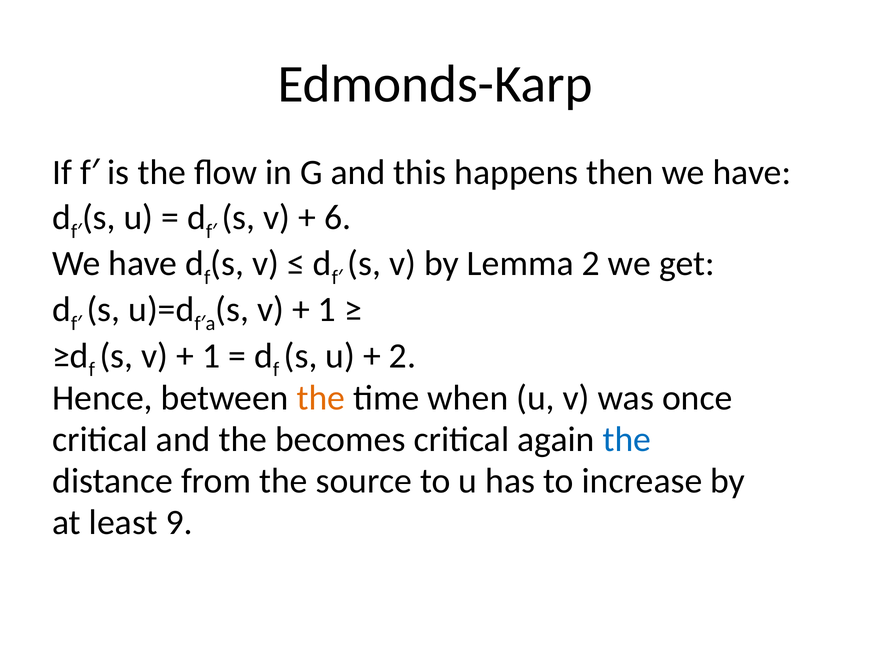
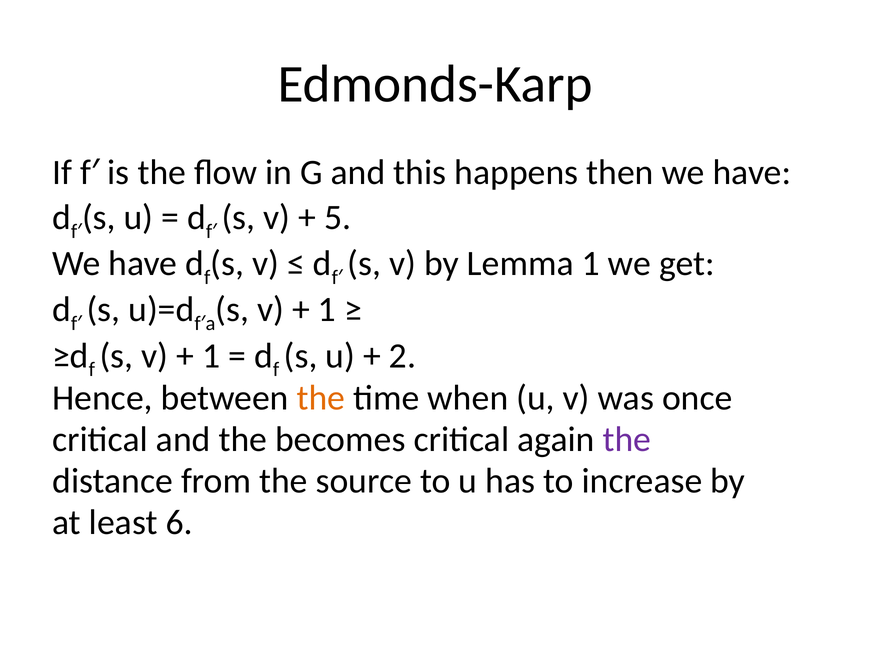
6: 6 -> 5 (338, 218)
Lemma 2: 2 -> 1 (591, 264)
the colour: blue -> purple (627, 440)
9: 9 -> 6 (179, 522)
